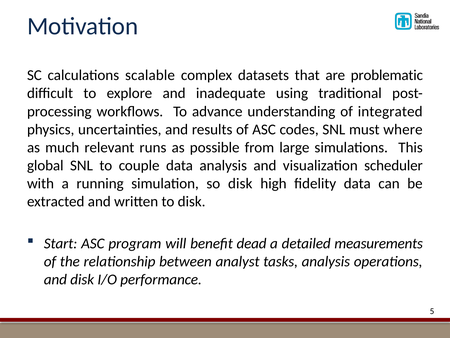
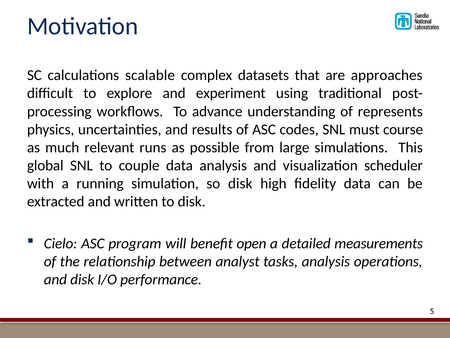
problematic: problematic -> approaches (387, 75)
inadequate: inadequate -> experiment (231, 93)
integrated: integrated -> represents (390, 111)
where: where -> course (403, 129)
Start: Start -> Cielo (61, 243)
dead: dead -> open (252, 243)
